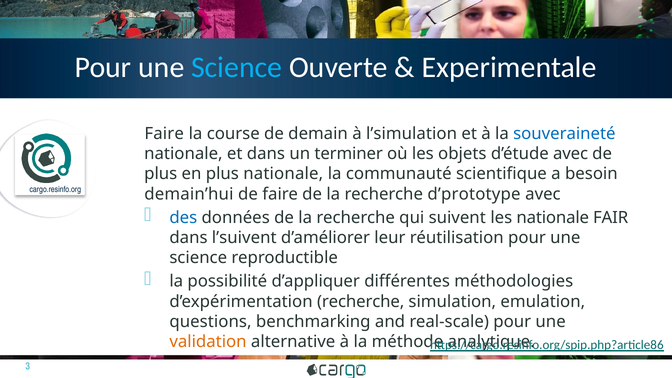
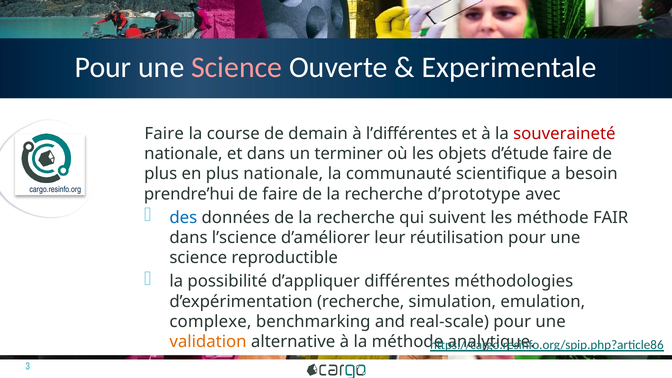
Science colour: light blue -> pink (237, 68)
l’simulation: l’simulation -> l’différentes (412, 134)
souveraineté colour: blue -> red (564, 134)
d’étude avec: avec -> faire (571, 154)
demain’hui: demain’hui -> prendre’hui (189, 194)
les nationale: nationale -> méthode (553, 218)
l’suivent: l’suivent -> l’science (244, 238)
questions: questions -> complexe (210, 322)
